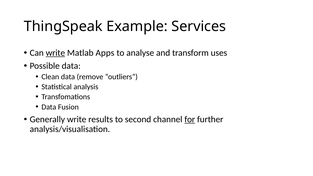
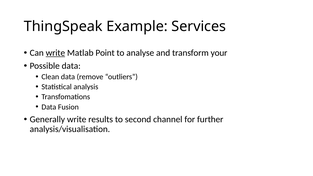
Apps: Apps -> Point (105, 53)
uses: uses -> your (219, 53)
for underline: present -> none (190, 119)
